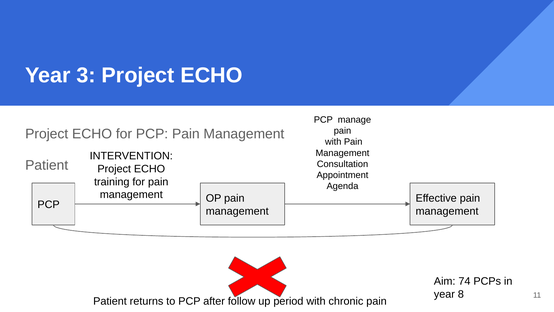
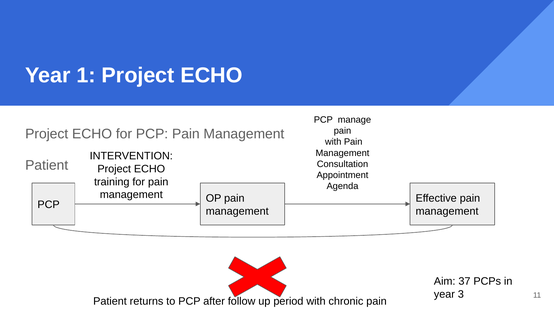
3: 3 -> 1 (86, 75)
74: 74 -> 37 (464, 281)
8: 8 -> 3 (461, 294)
